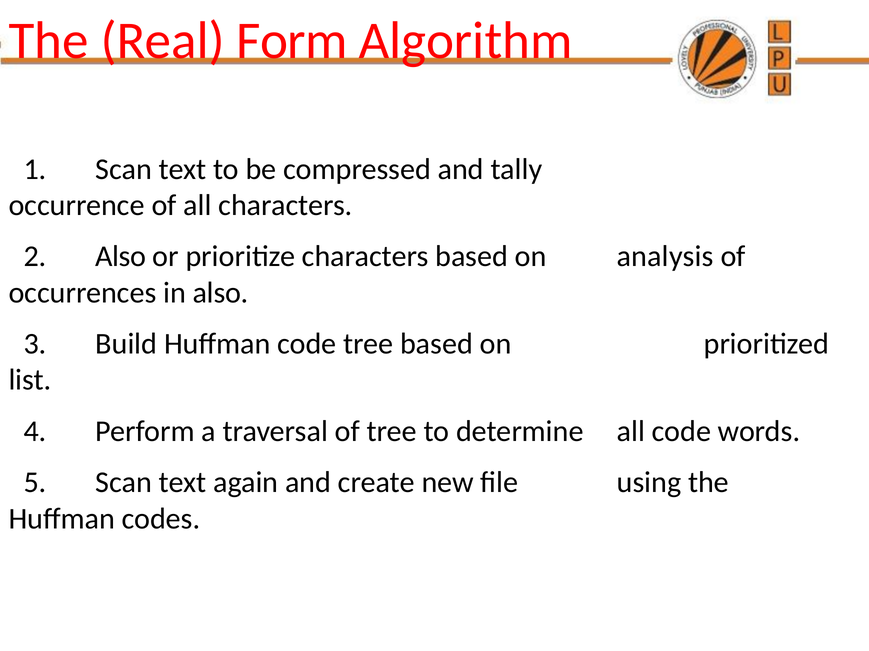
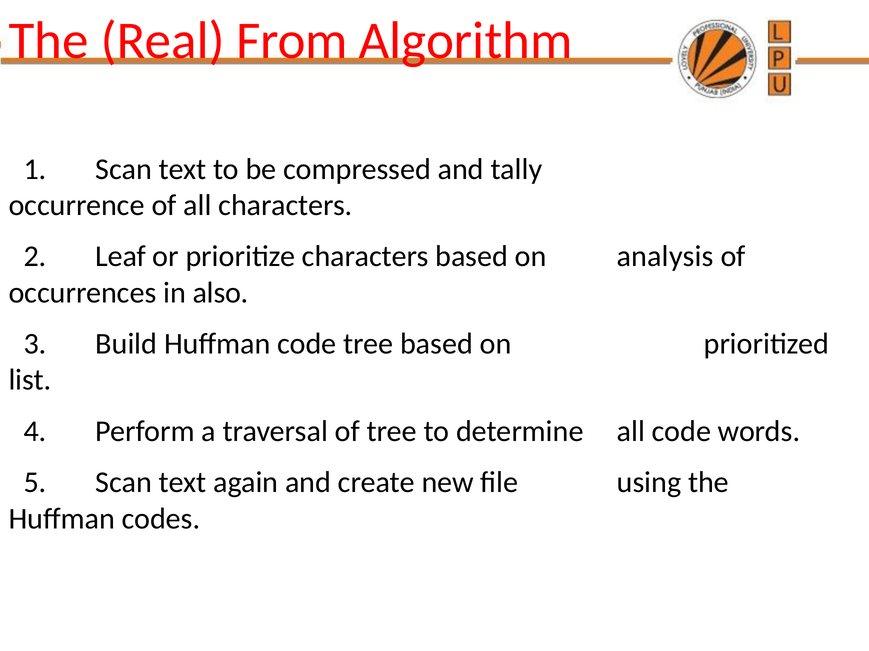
Form: Form -> From (292, 41)
2 Also: Also -> Leaf (121, 257)
